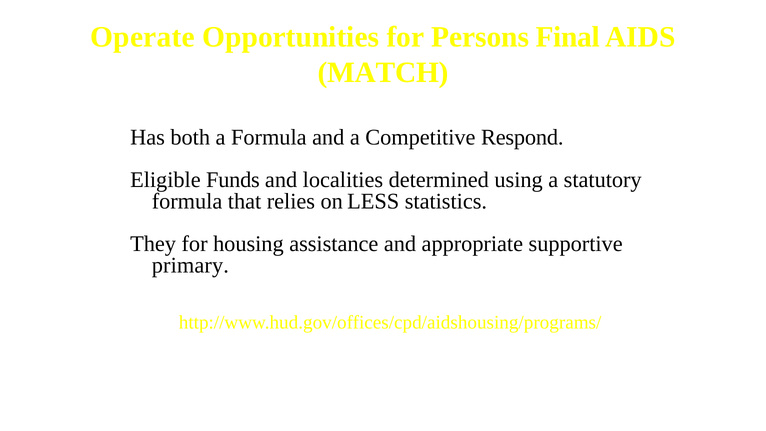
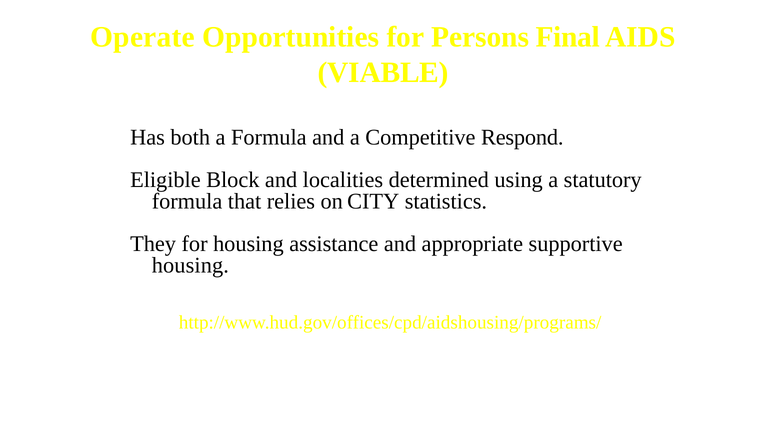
MATCH: MATCH -> VIABLE (383, 72)
Funds: Funds -> Block (233, 180)
LESS: LESS -> CITY (373, 201)
primary: primary -> housing (190, 265)
